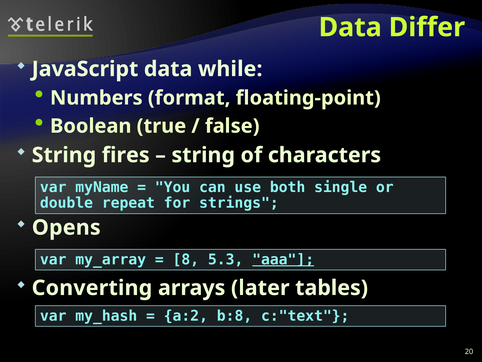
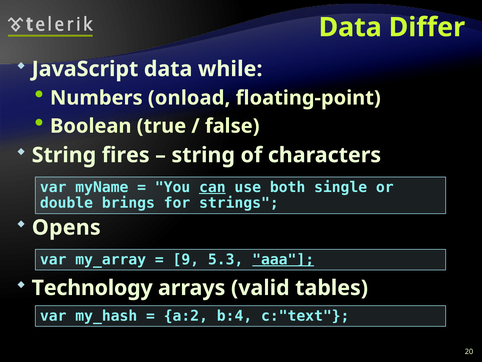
format: format -> onload (189, 98)
can underline: none -> present (212, 187)
repeat: repeat -> brings (128, 203)
8: 8 -> 9 (186, 259)
Converting: Converting -> Technology (92, 288)
later: later -> valid (260, 288)
b:8: b:8 -> b:4 (235, 315)
